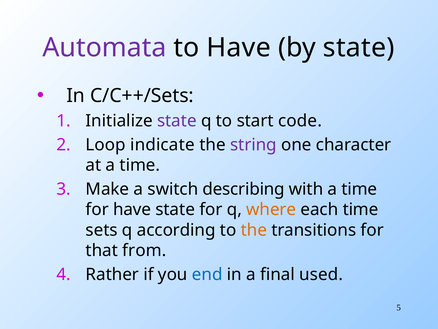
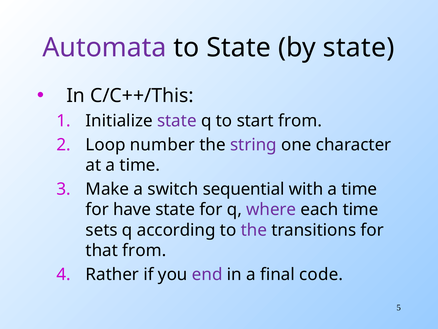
to Have: Have -> State (239, 47)
C/C++/Sets: C/C++/Sets -> C/C++/This (142, 96)
start code: code -> from (300, 121)
indicate: indicate -> number (162, 145)
describing: describing -> sequential (244, 189)
where colour: orange -> purple (271, 209)
the colour: orange -> purple (254, 230)
end colour: blue -> purple (207, 274)
used: used -> code (321, 274)
